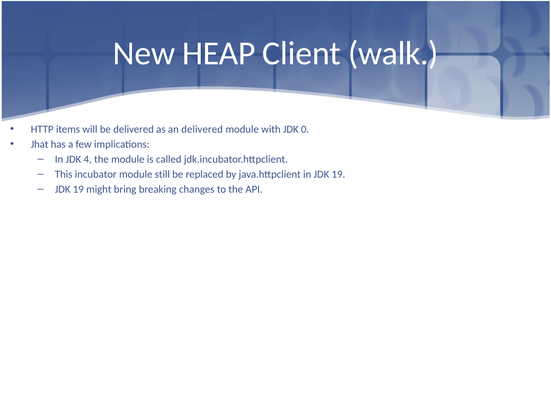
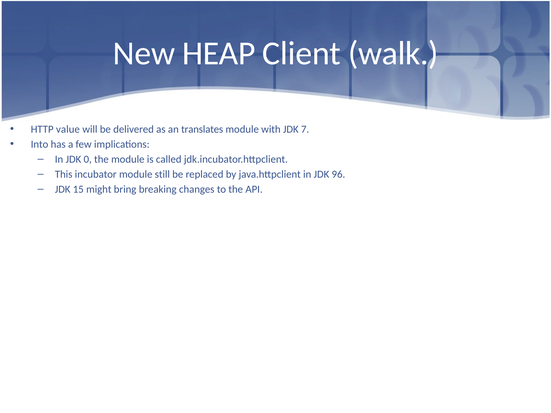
items: items -> value (68, 129)
an delivered: delivered -> translates (202, 129)
0: 0 -> 7 (305, 129)
Jhat: Jhat -> Into (40, 144)
4: 4 -> 0 (88, 159)
in JDK 19: 19 -> 96 (338, 174)
19: 19 -> 15 (78, 189)
